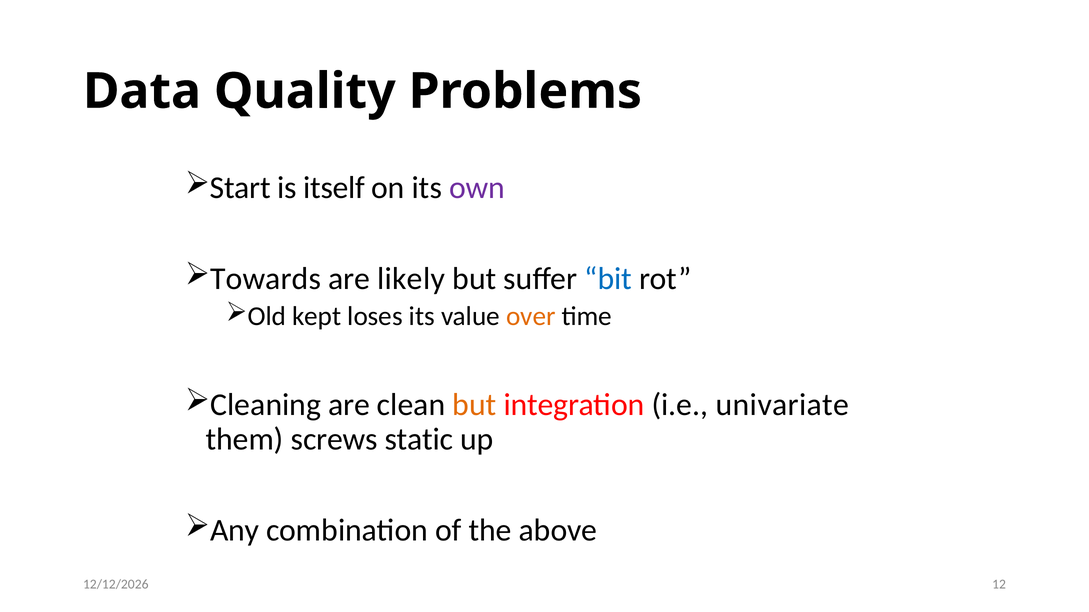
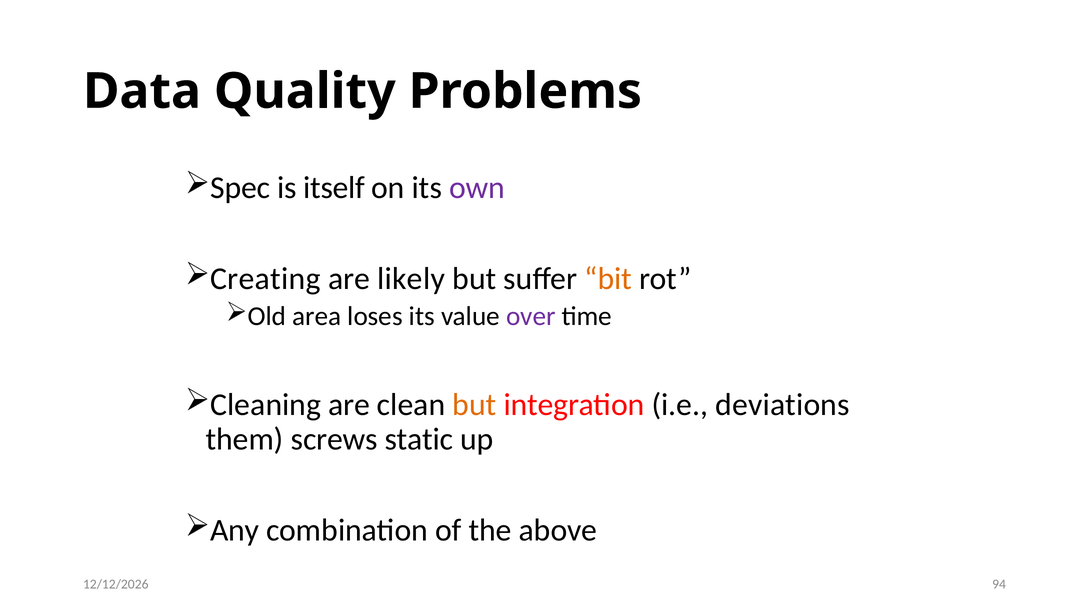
Start: Start -> Spec (240, 188)
Towards: Towards -> Creating (266, 279)
bit colour: blue -> orange (608, 279)
kept: kept -> area (317, 317)
over colour: orange -> purple (531, 317)
univariate: univariate -> deviations (783, 405)
12: 12 -> 94 (999, 585)
